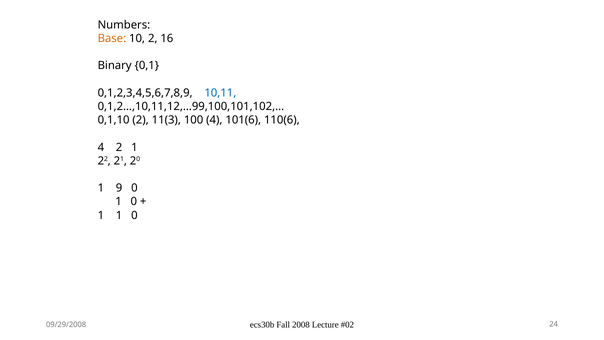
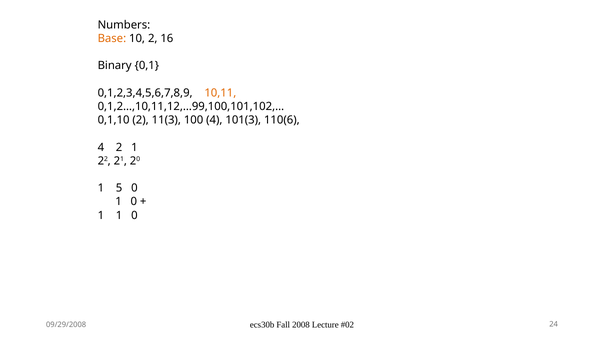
10,11 colour: blue -> orange (220, 93)
101(6: 101(6 -> 101(3 (243, 120)
9: 9 -> 5 (119, 188)
